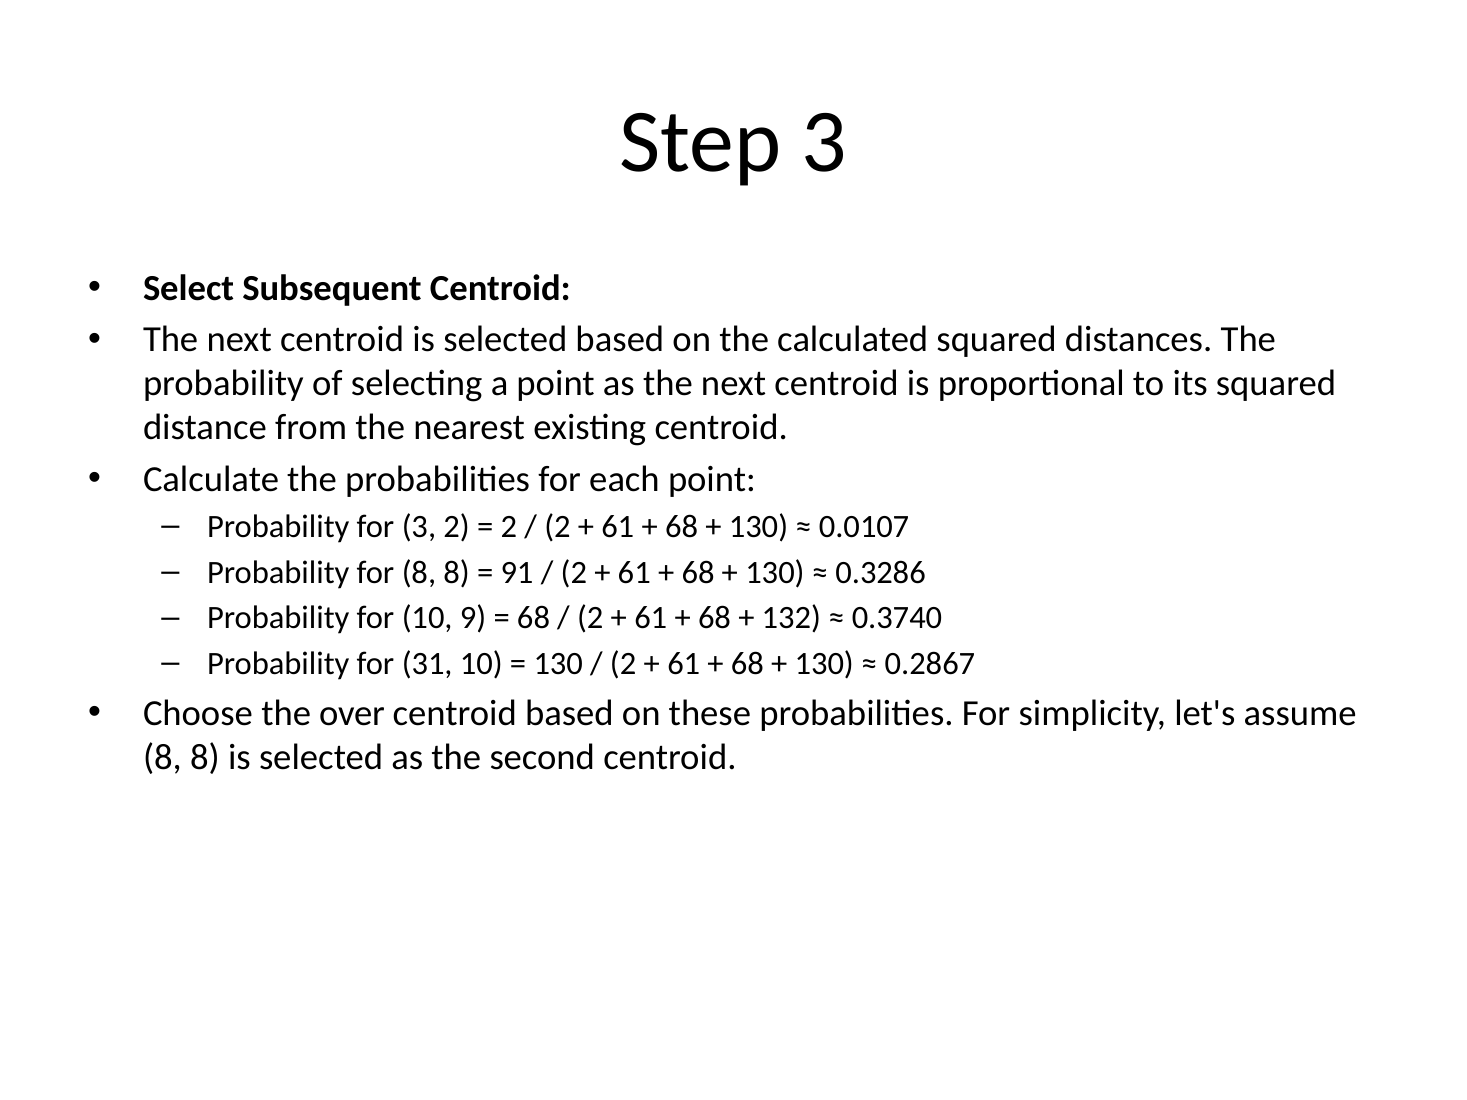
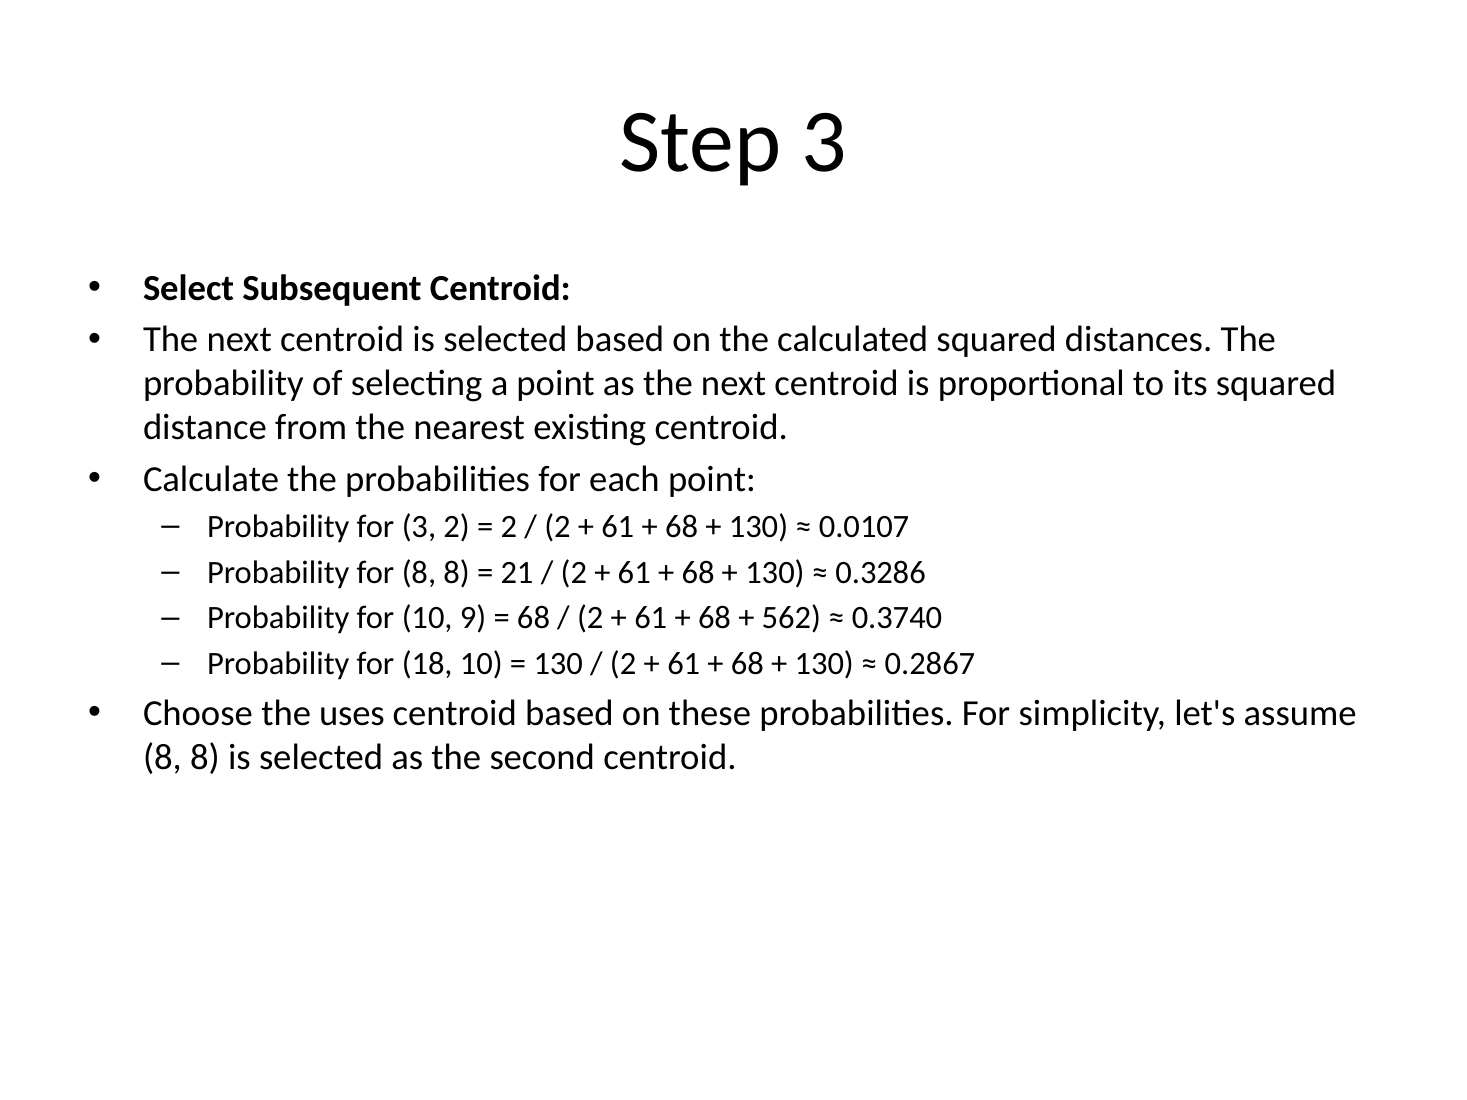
91: 91 -> 21 (517, 573)
132: 132 -> 562 (791, 618)
31: 31 -> 18 (427, 664)
over: over -> uses (352, 713)
